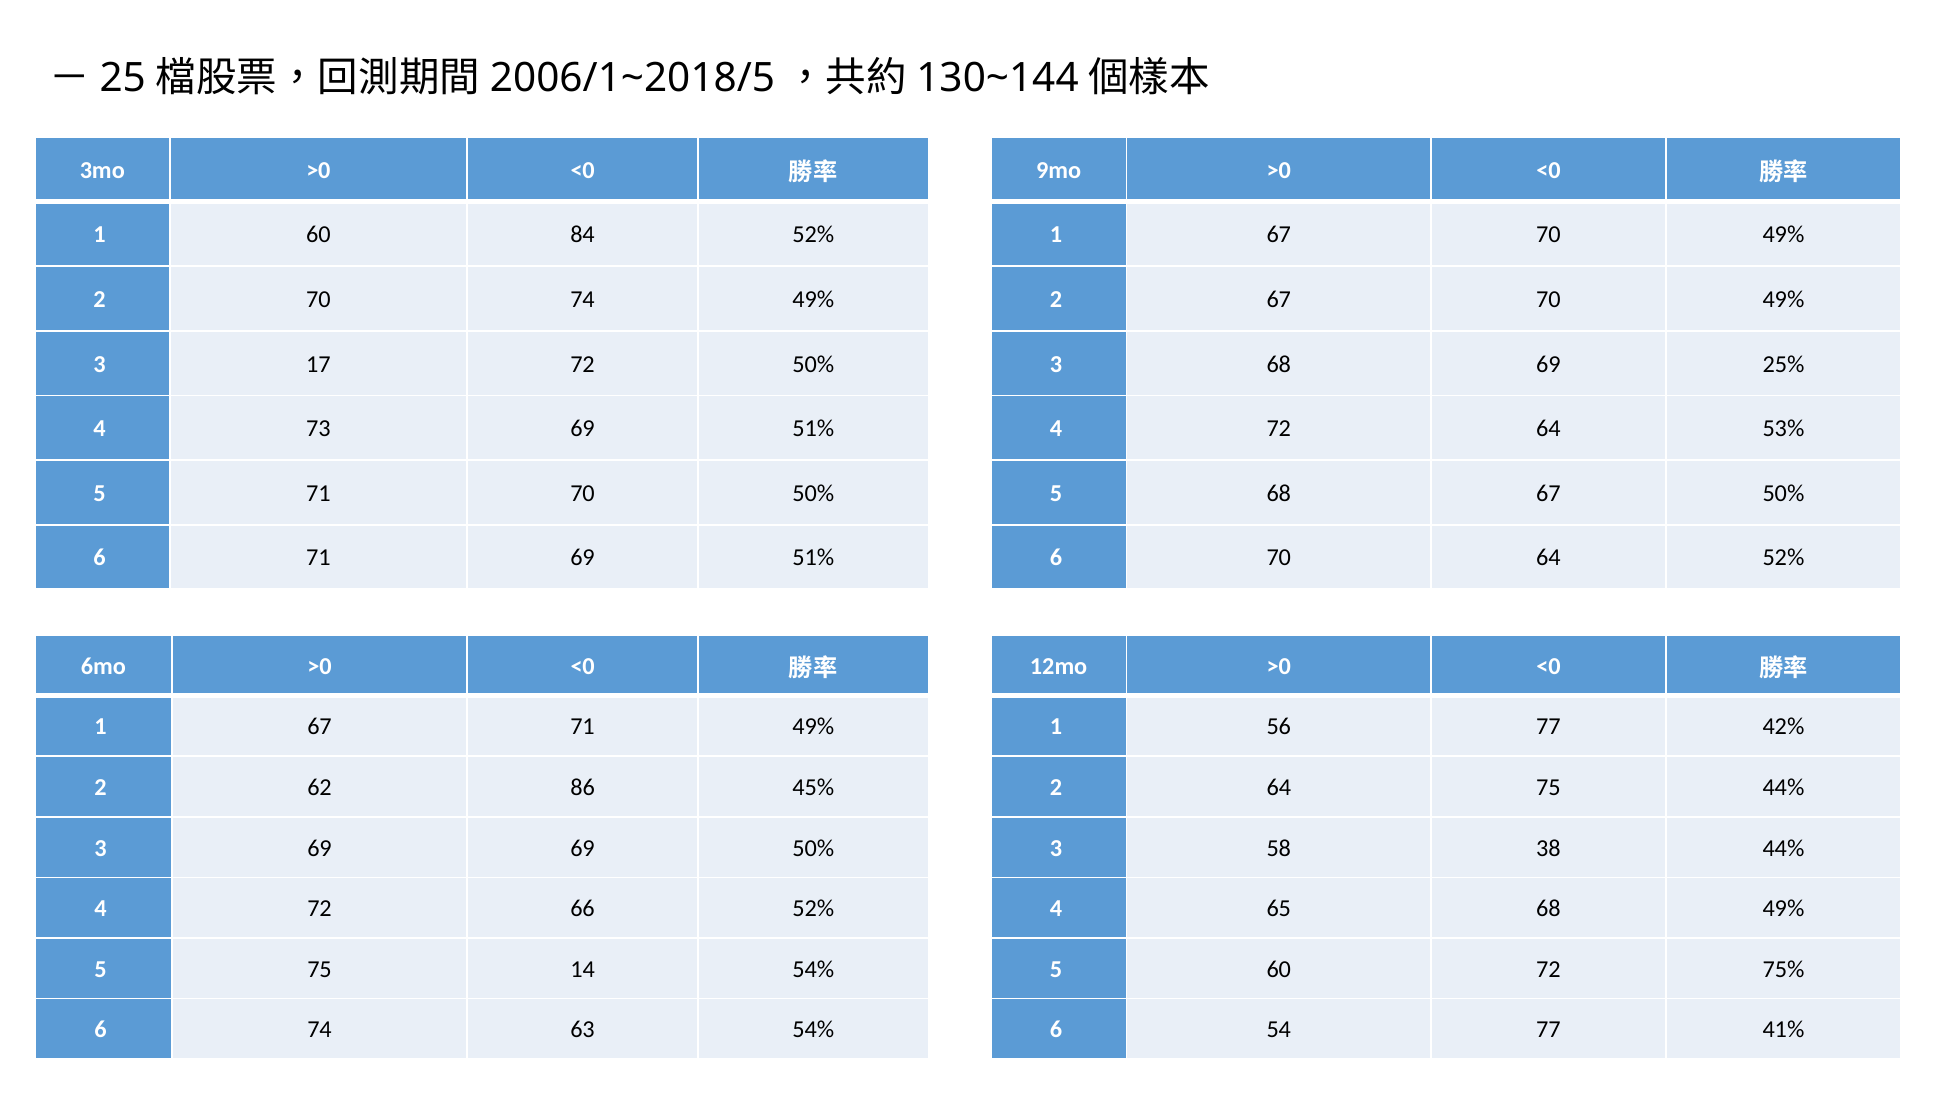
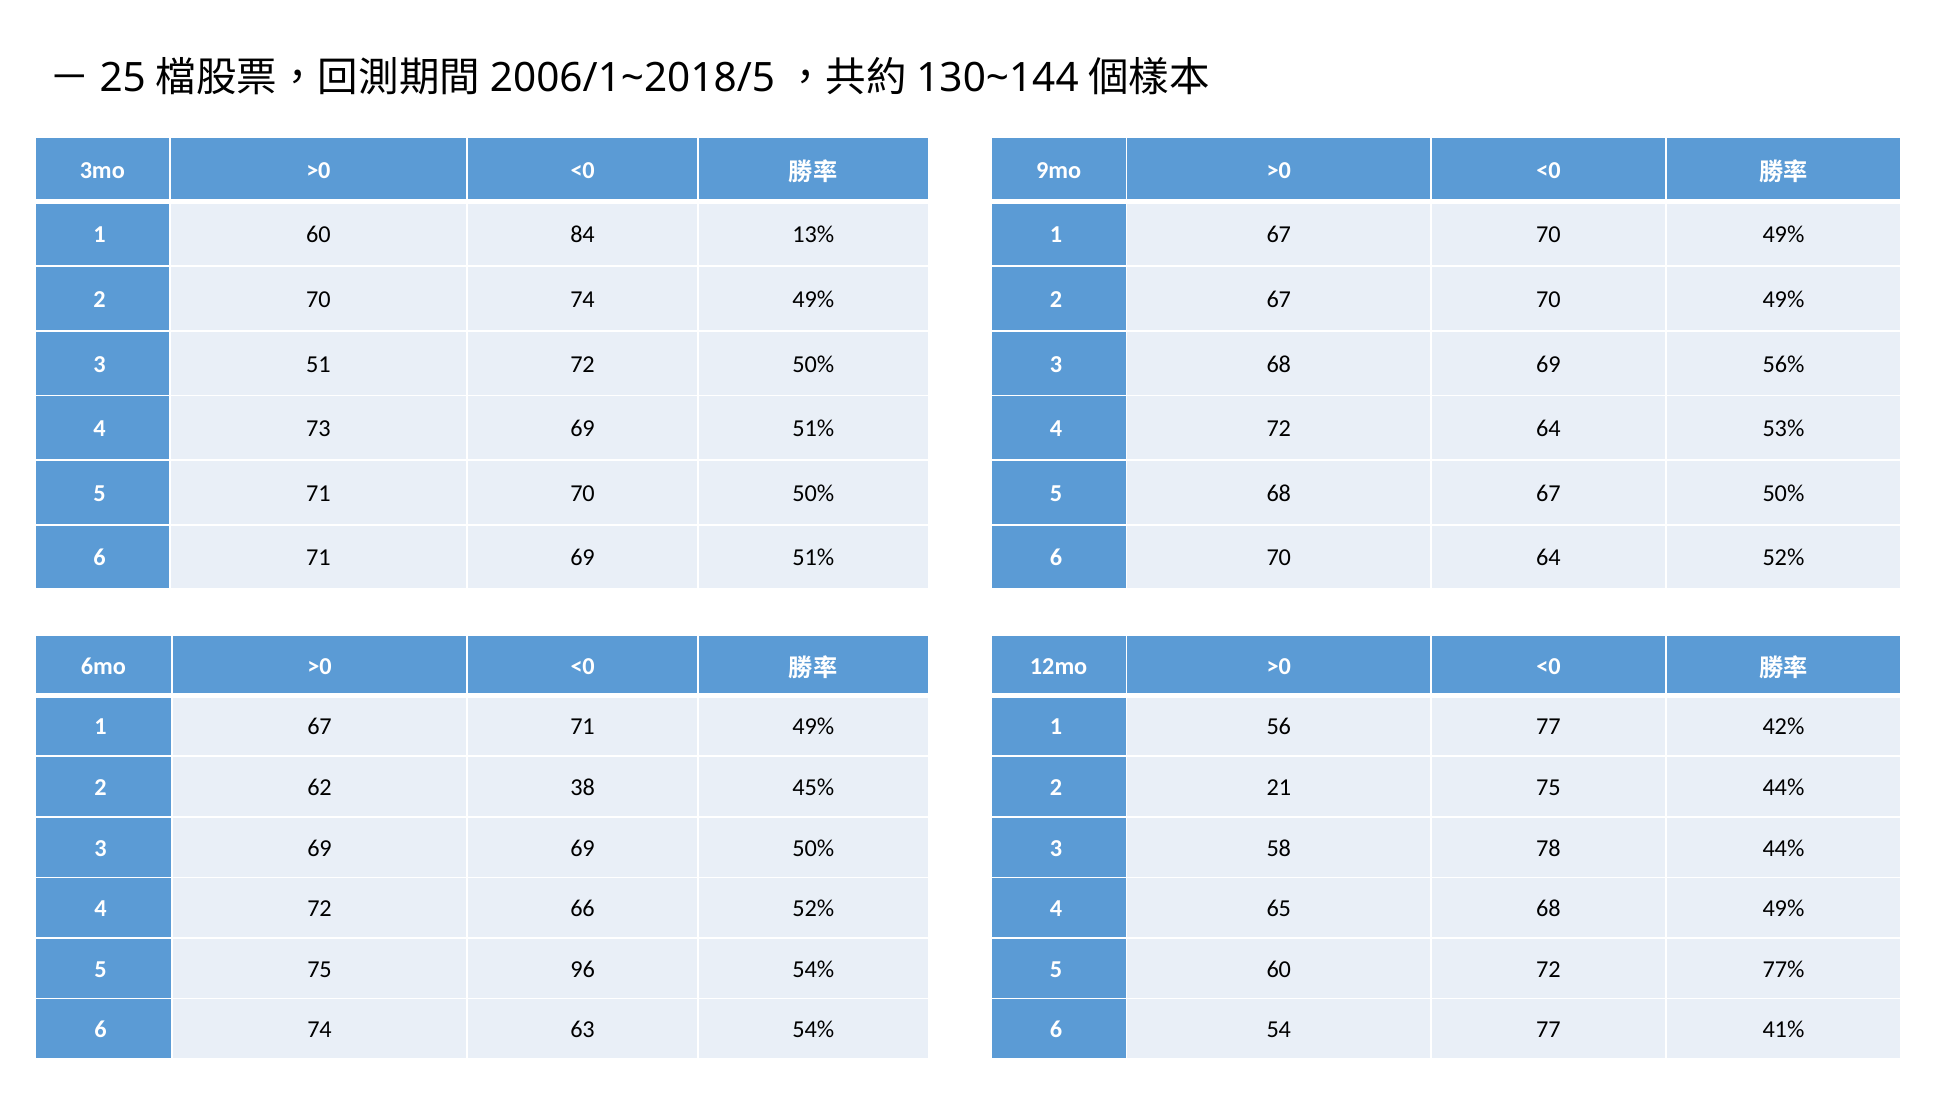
84 52%: 52% -> 13% (813, 235)
17: 17 -> 51 (318, 364)
25%: 25% -> 56% (1783, 364)
86: 86 -> 38 (583, 788)
2 64: 64 -> 21 (1279, 788)
38: 38 -> 78 (1548, 848)
14: 14 -> 96 (583, 969)
75%: 75% -> 77% (1783, 969)
